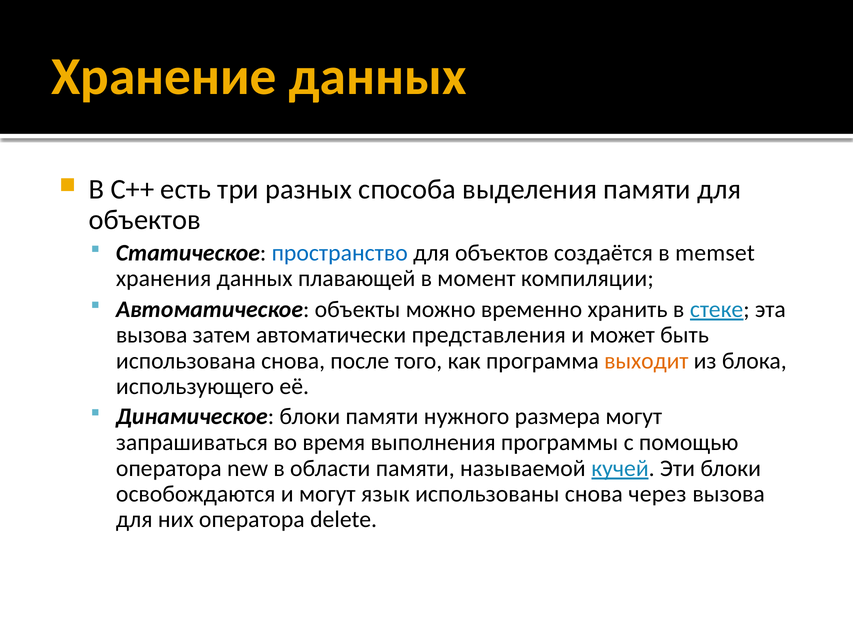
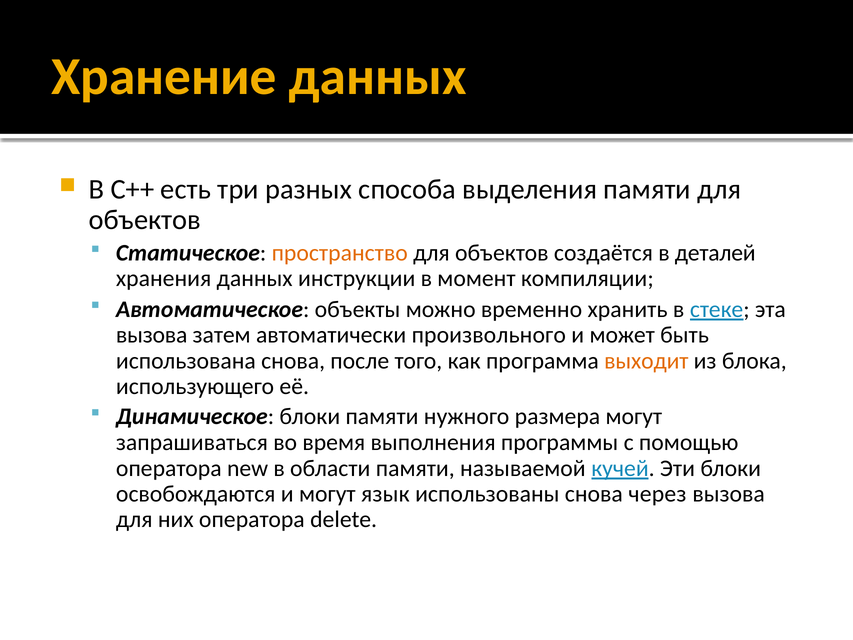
пространство colour: blue -> orange (340, 253)
memset: memset -> деталей (715, 253)
плавающей: плавающей -> инструкции (357, 279)
представления: представления -> произвольного (489, 335)
